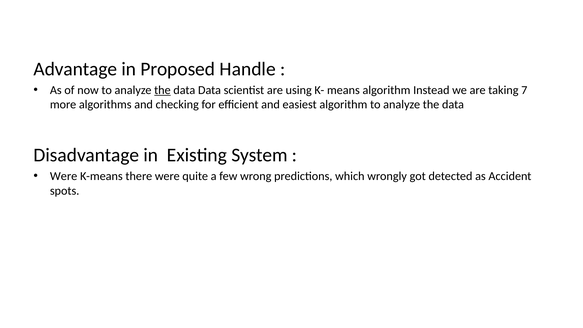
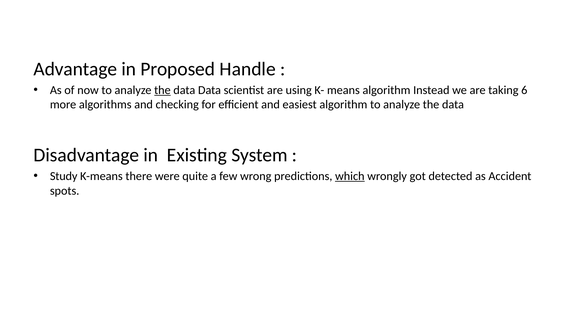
7: 7 -> 6 (524, 90)
Were: Were -> Study (64, 176)
which underline: none -> present (350, 176)
